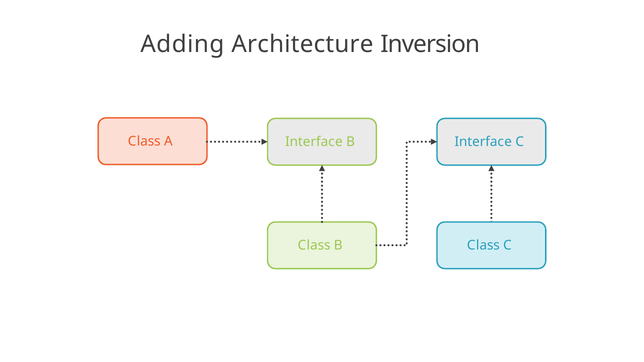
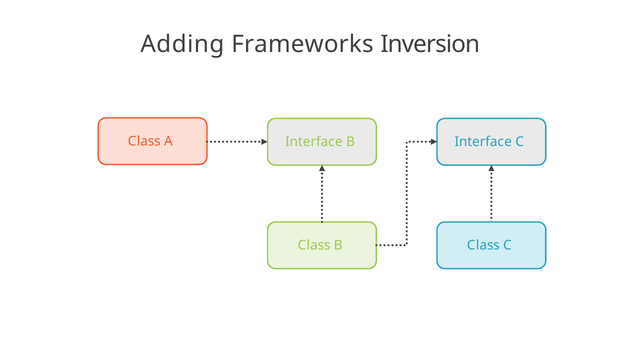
Architecture: Architecture -> Frameworks (302, 45)
